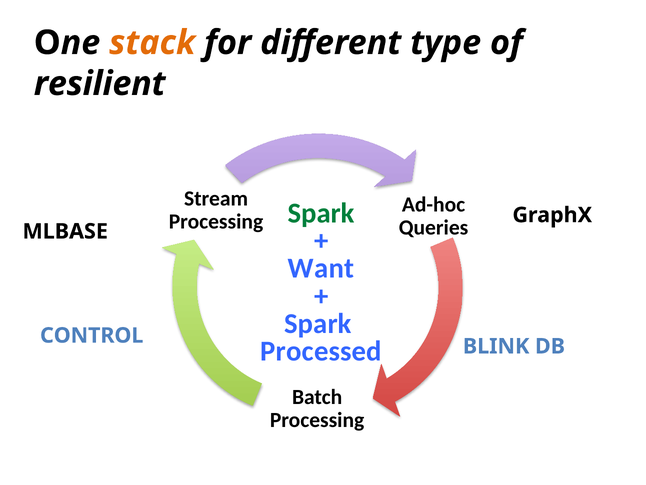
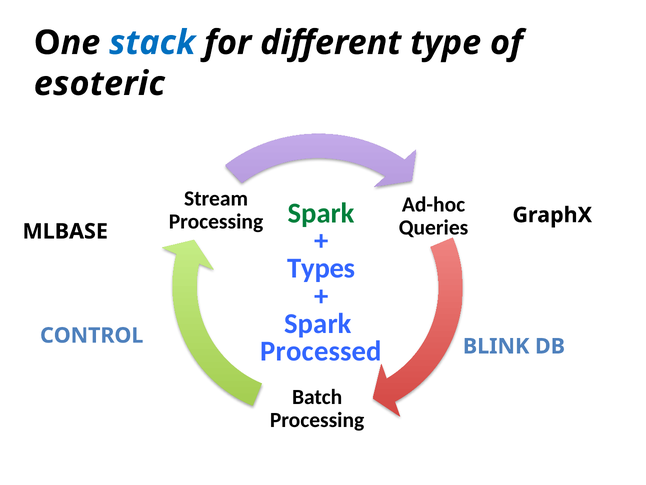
stack colour: orange -> blue (152, 43)
resilient: resilient -> esoteric (99, 84)
Want: Want -> Types (321, 268)
